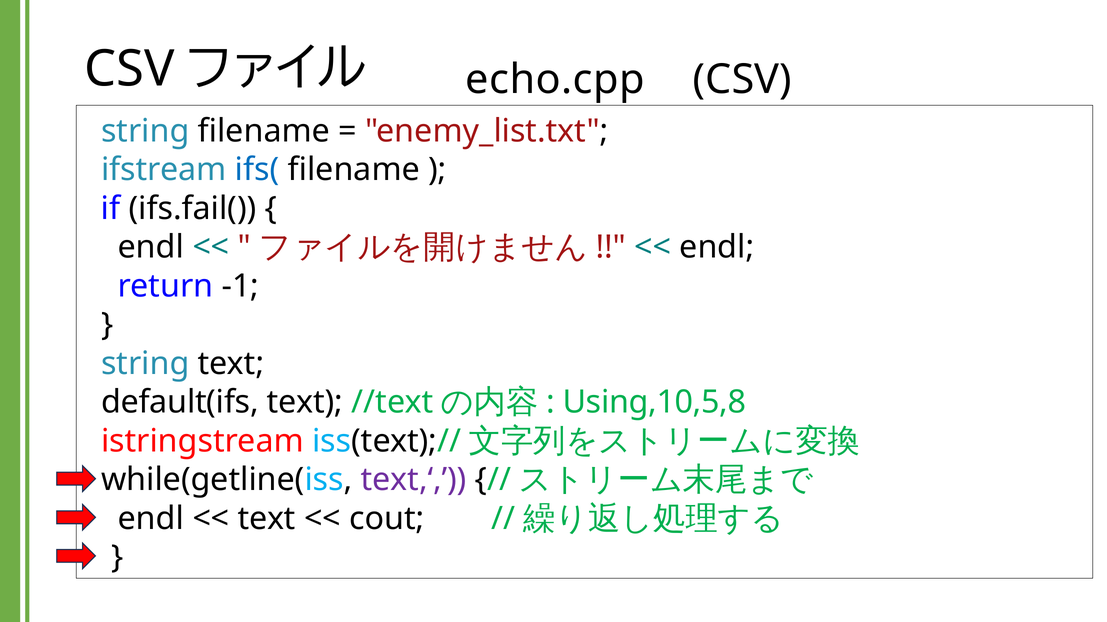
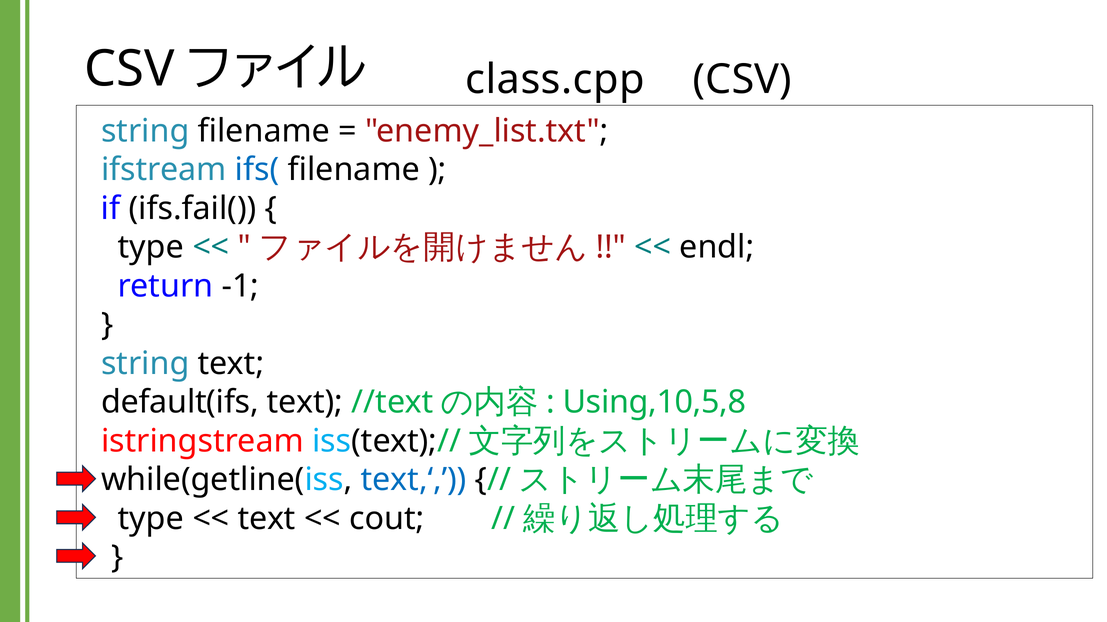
echo.cpp: echo.cpp -> class.cpp (555, 80)
endl: endl -> type (151, 248)
text,‘ colour: purple -> blue (414, 480)
endl: endl -> type (151, 519)
